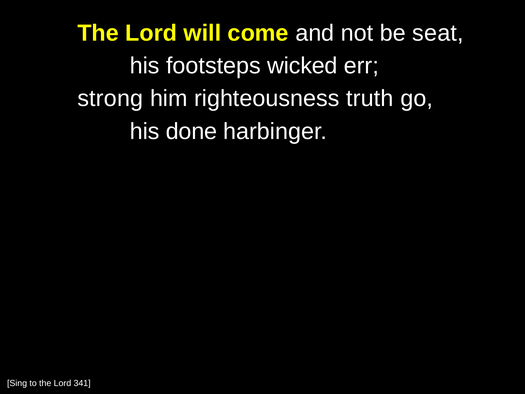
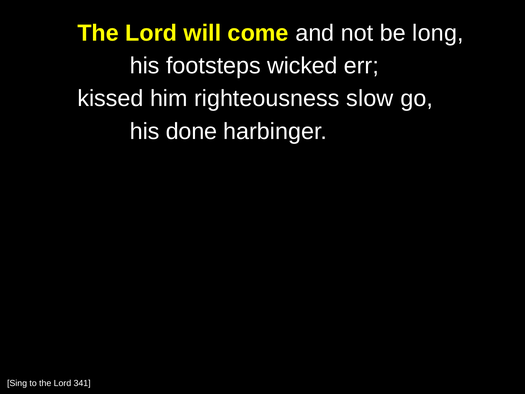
seat: seat -> long (438, 33)
strong: strong -> kissed (110, 99)
truth: truth -> slow (370, 99)
